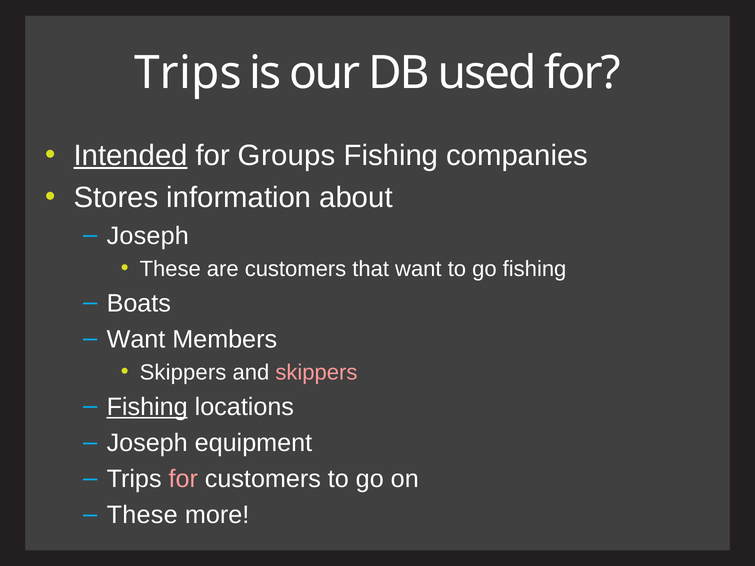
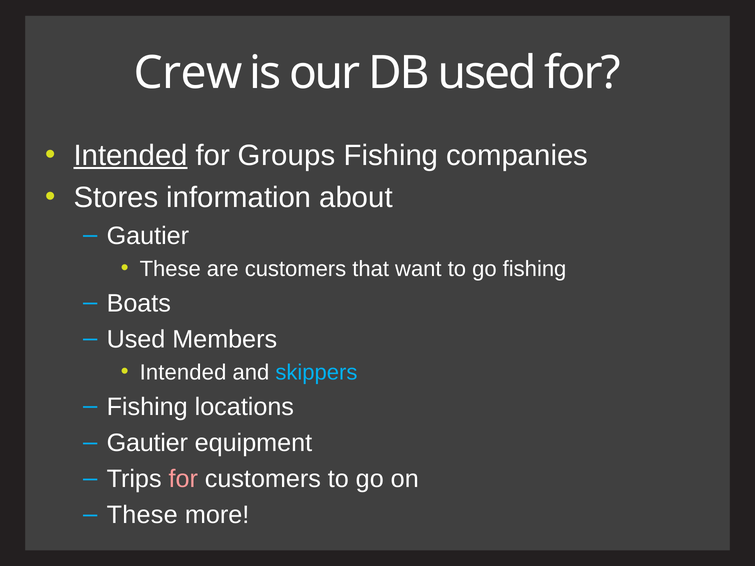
Trips: Trips -> Crew (188, 73)
Joseph: Joseph -> Gautier (148, 236)
Want: Want -> Used (136, 339)
Skippers: Skippers -> Intended (183, 373)
skippers colour: pink -> light blue (316, 373)
Fishing underline: present -> none (147, 407)
Joseph: Joseph -> Gautier (147, 443)
